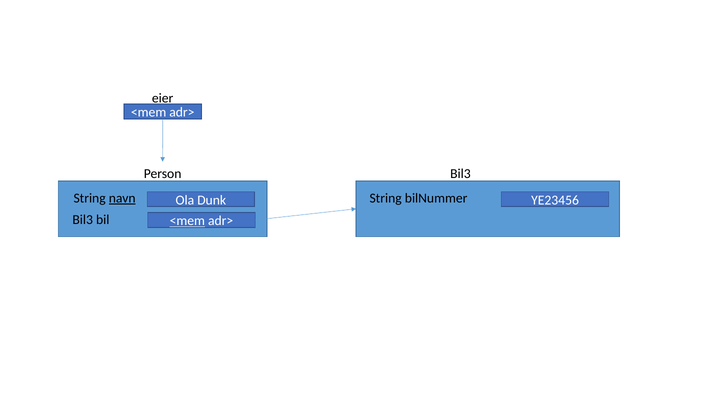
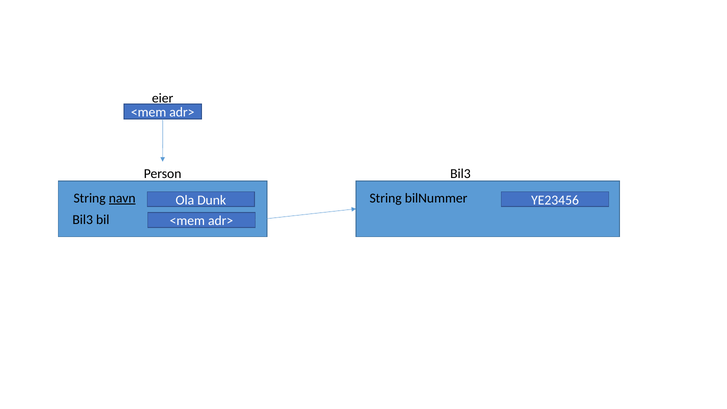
<mem underline: present -> none (187, 221)
